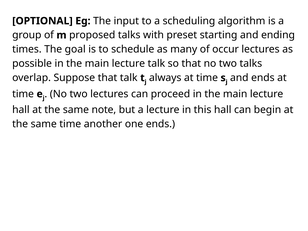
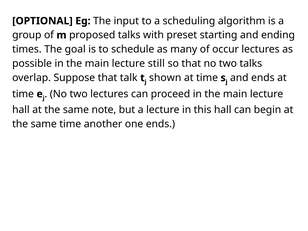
lecture talk: talk -> still (156, 63)
always: always -> shown (165, 78)
